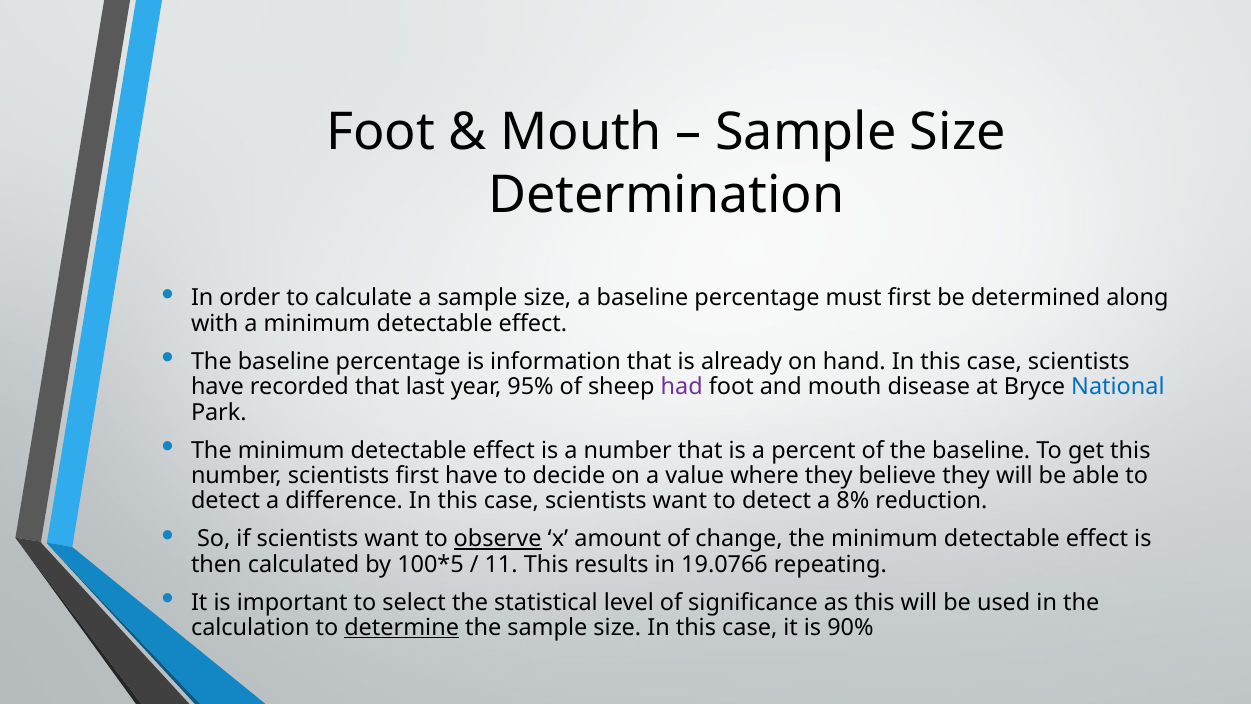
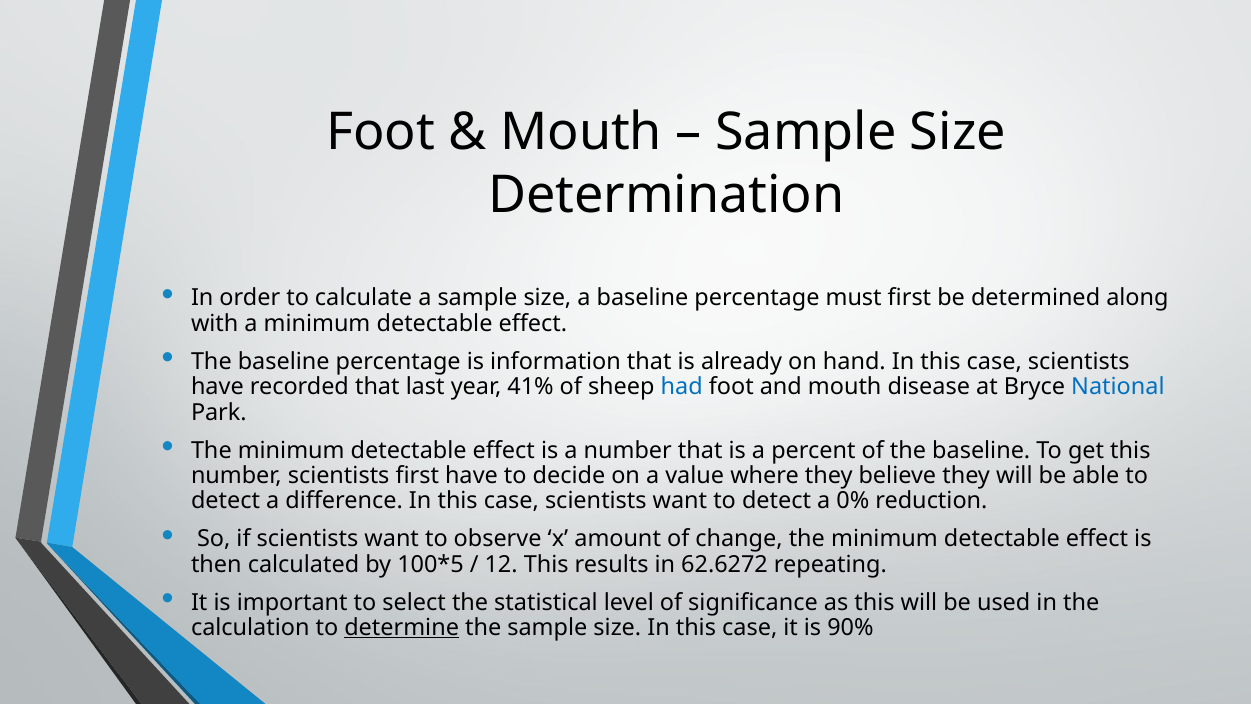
95%: 95% -> 41% (531, 387)
had colour: purple -> blue (682, 387)
8%: 8% -> 0% (853, 501)
observe underline: present -> none (498, 539)
11: 11 -> 12 (501, 564)
19.0766: 19.0766 -> 62.6272 (725, 564)
